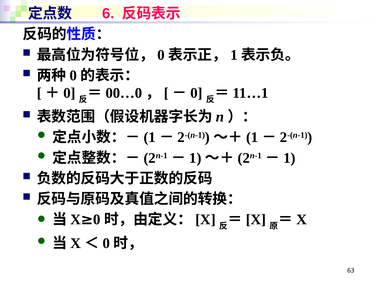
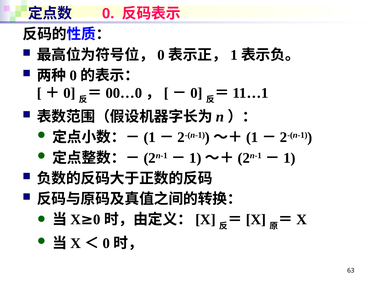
6: 6 -> 0 (108, 14)
